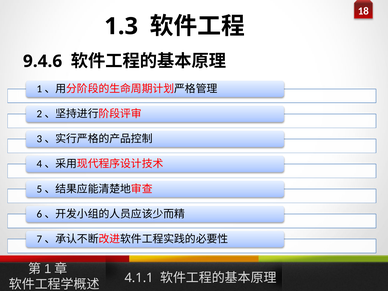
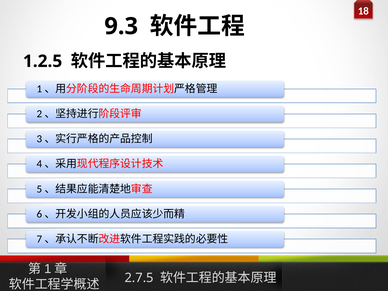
1.3: 1.3 -> 9.3 (121, 26)
9.4.6: 9.4.6 -> 1.2.5 (43, 61)
4.1.1: 4.1.1 -> 2.7.5 (139, 278)
